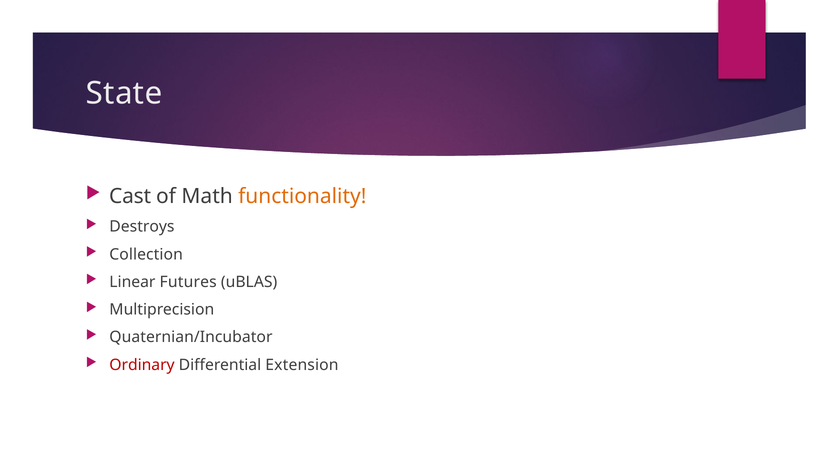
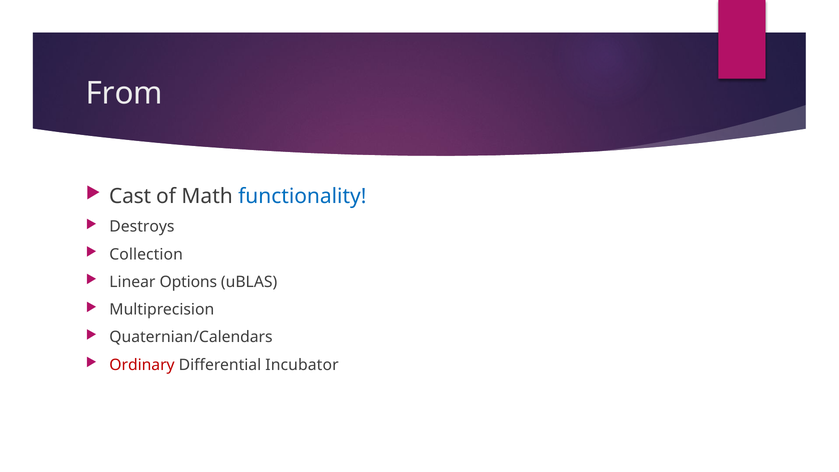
State: State -> From (124, 94)
functionality colour: orange -> blue (302, 196)
Futures: Futures -> Options (188, 282)
Quaternian/Incubator: Quaternian/Incubator -> Quaternian/Calendars (191, 337)
Extension: Extension -> Incubator (302, 365)
